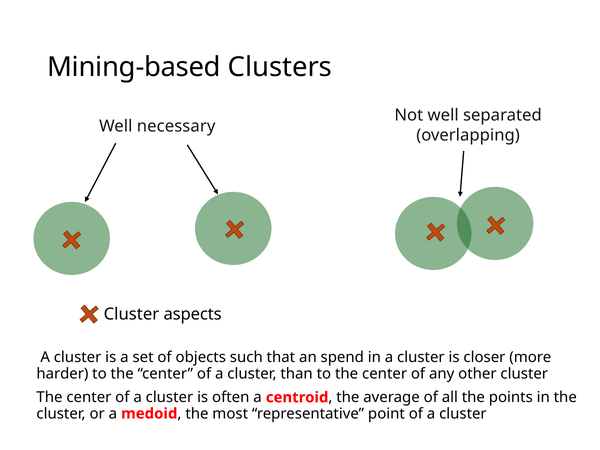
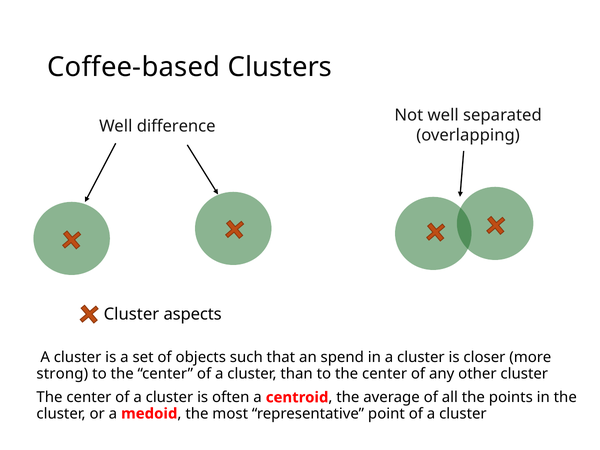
Mining-based: Mining-based -> Coffee-based (134, 67)
necessary: necessary -> difference (176, 126)
harder: harder -> strong (62, 374)
